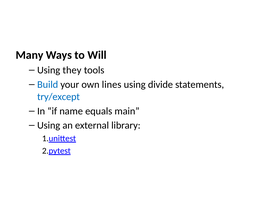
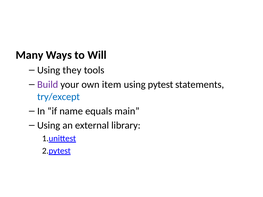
Build colour: blue -> purple (48, 85)
lines: lines -> item (112, 85)
divide: divide -> pytest (160, 85)
